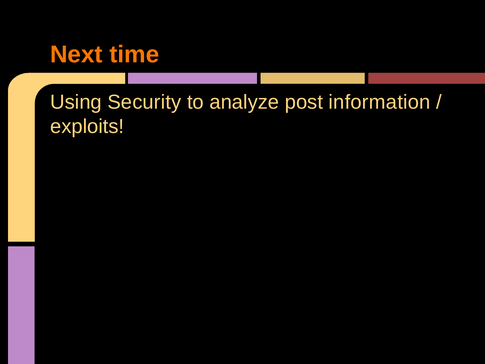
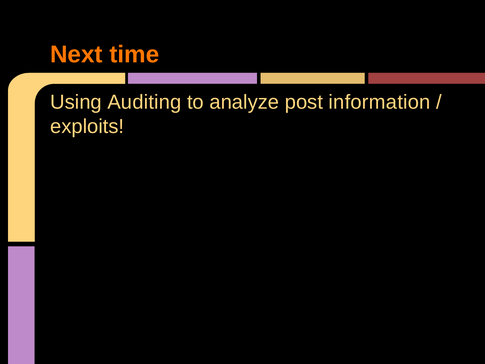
Security: Security -> Auditing (144, 102)
